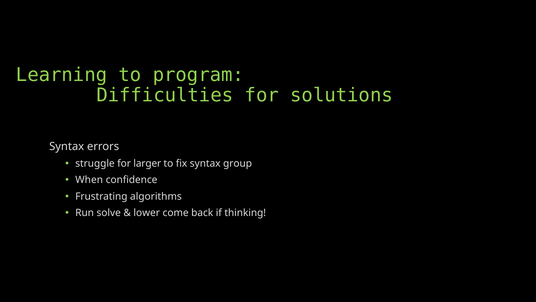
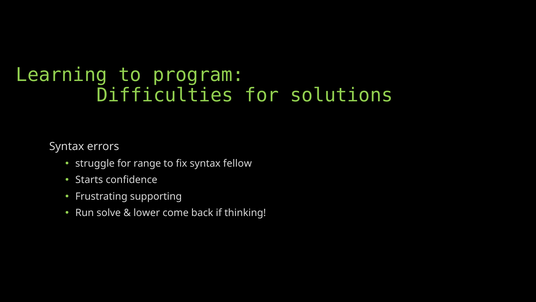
larger: larger -> range (147, 163)
group: group -> fellow (237, 163)
When: When -> Starts (89, 180)
algorithms: algorithms -> supporting (156, 196)
